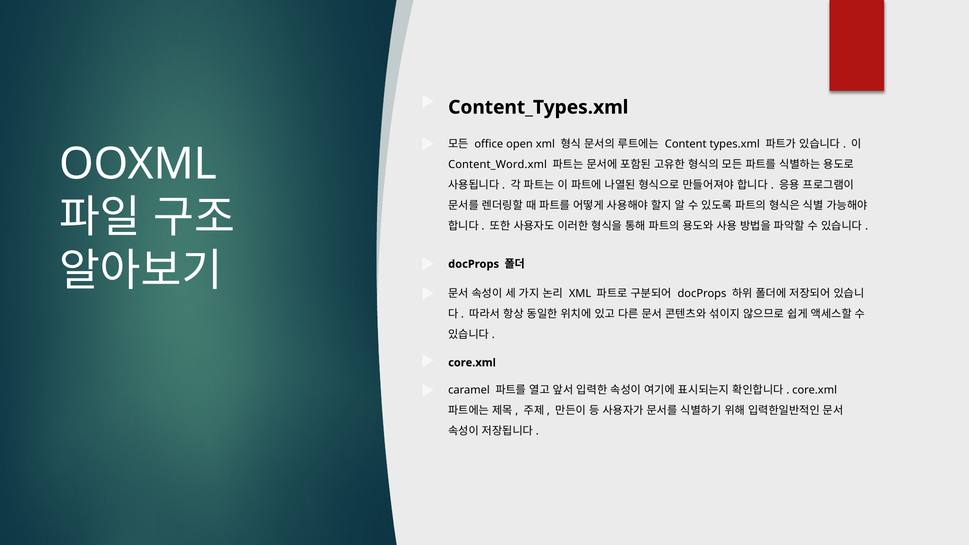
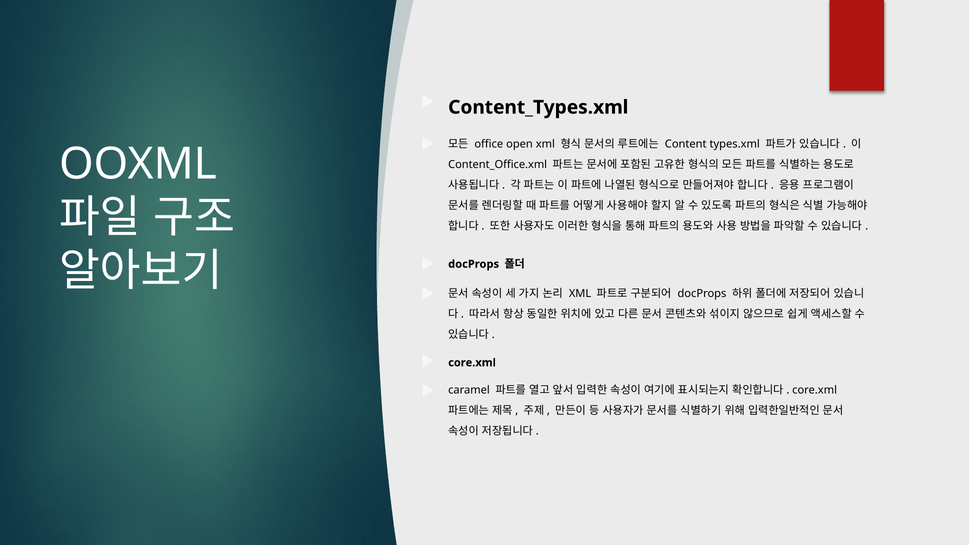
Content_Word.xml: Content_Word.xml -> Content_Office.xml (498, 165)
